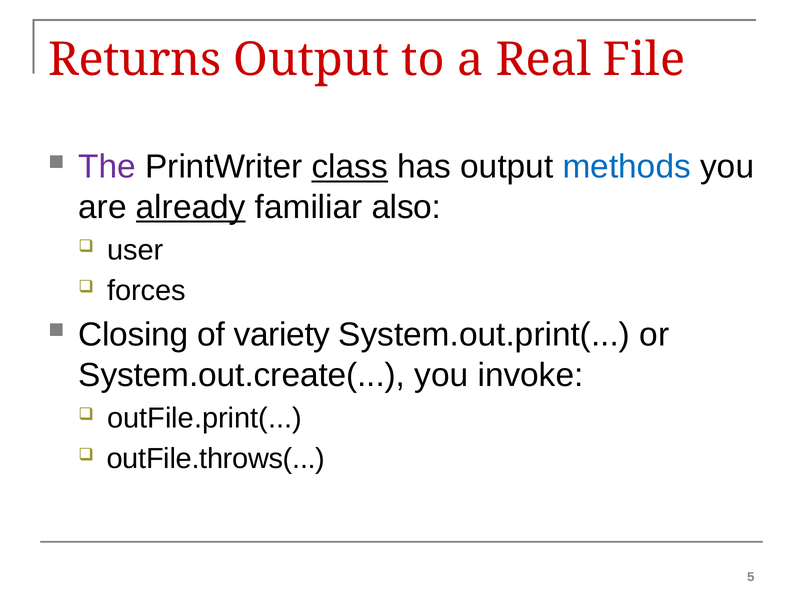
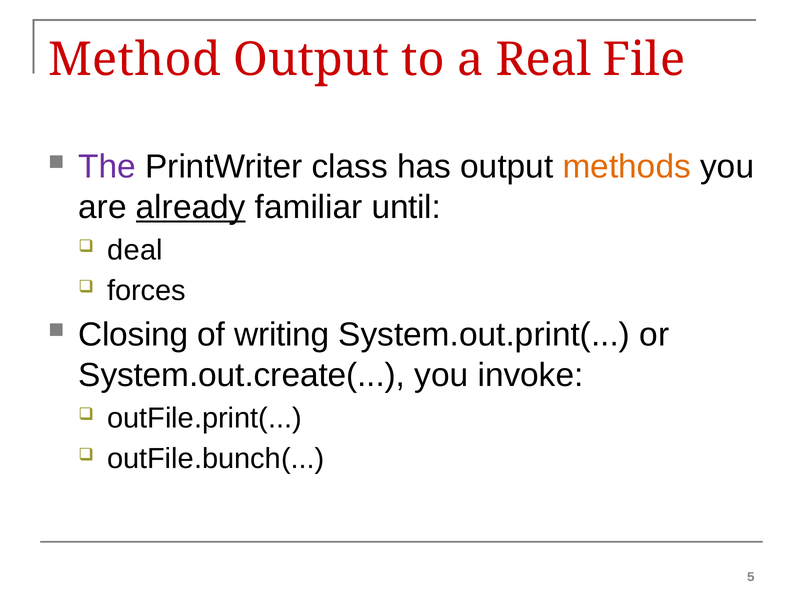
Returns: Returns -> Method (134, 60)
class underline: present -> none (350, 167)
methods colour: blue -> orange (627, 167)
also: also -> until (406, 207)
user: user -> deal (135, 250)
variety: variety -> writing (282, 335)
outFile.throws(: outFile.throws( -> outFile.bunch( (216, 459)
